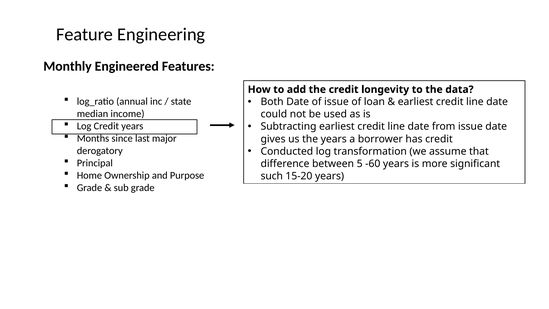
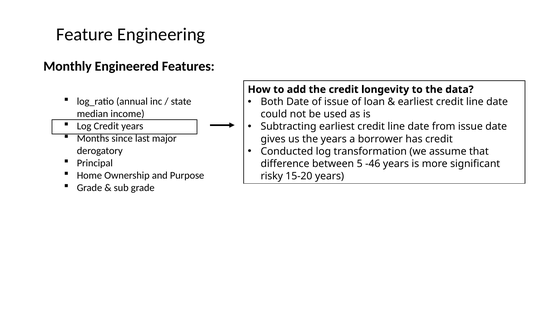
-60: -60 -> -46 (373, 164)
such: such -> risky (272, 176)
